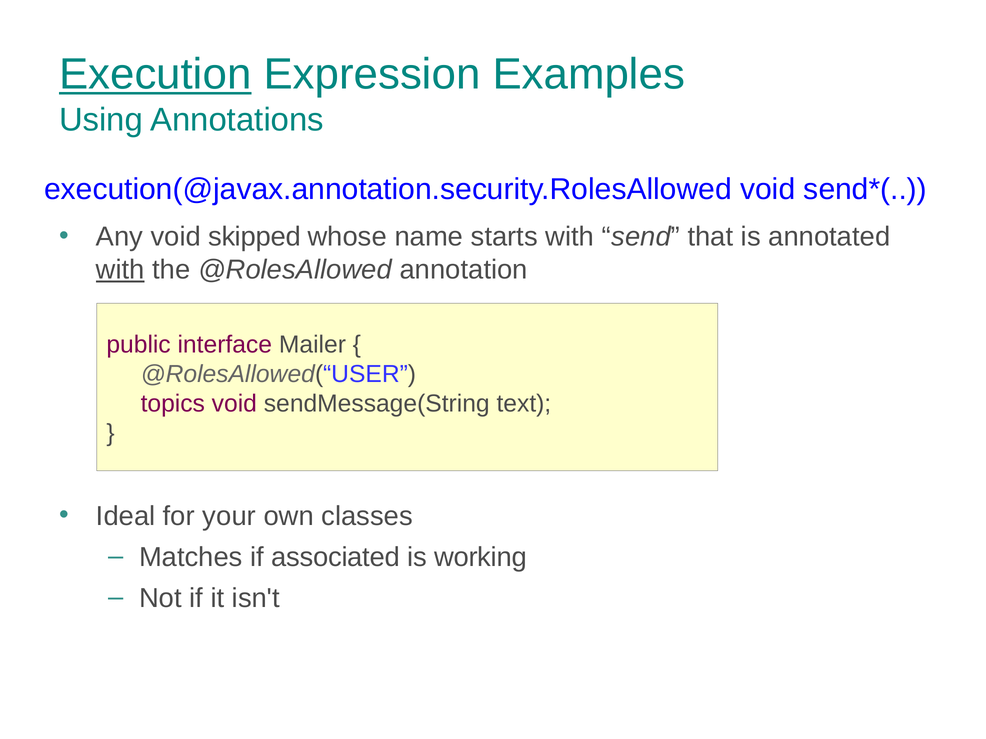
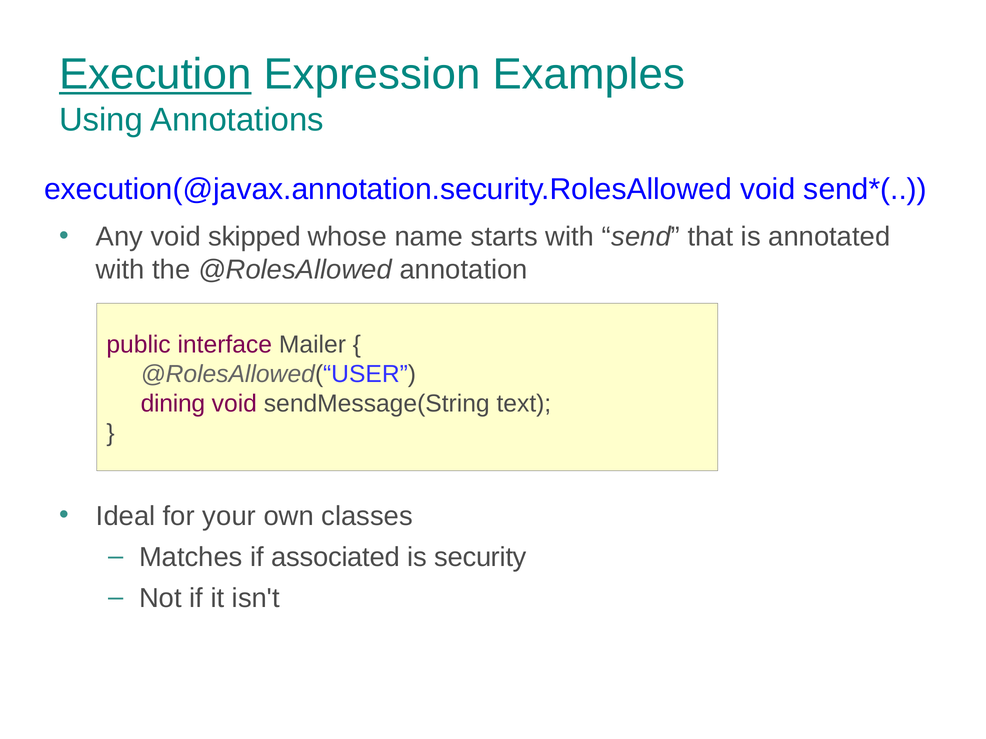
with underline: present -> none (120, 270)
topics: topics -> dining (173, 404)
working: working -> security (480, 557)
